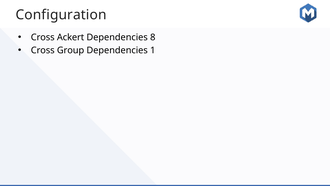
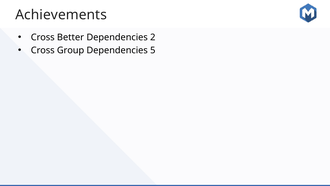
Configuration: Configuration -> Achievements (61, 15)
Ackert: Ackert -> Better (71, 37)
8: 8 -> 2 (153, 37)
1: 1 -> 5 (153, 50)
